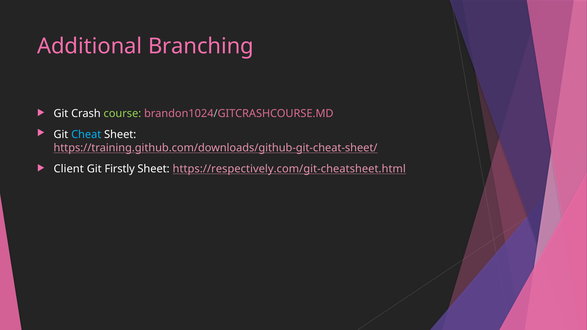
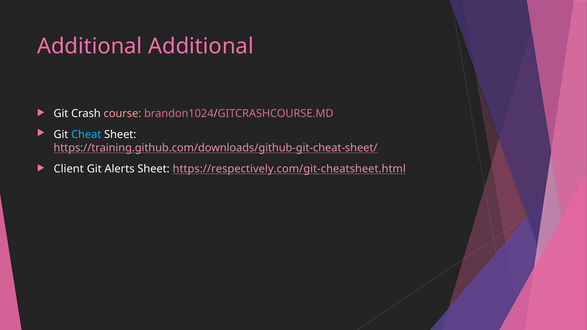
Additional Branching: Branching -> Additional (201, 46)
course colour: light green -> pink (122, 114)
Firstly: Firstly -> Alerts (120, 169)
